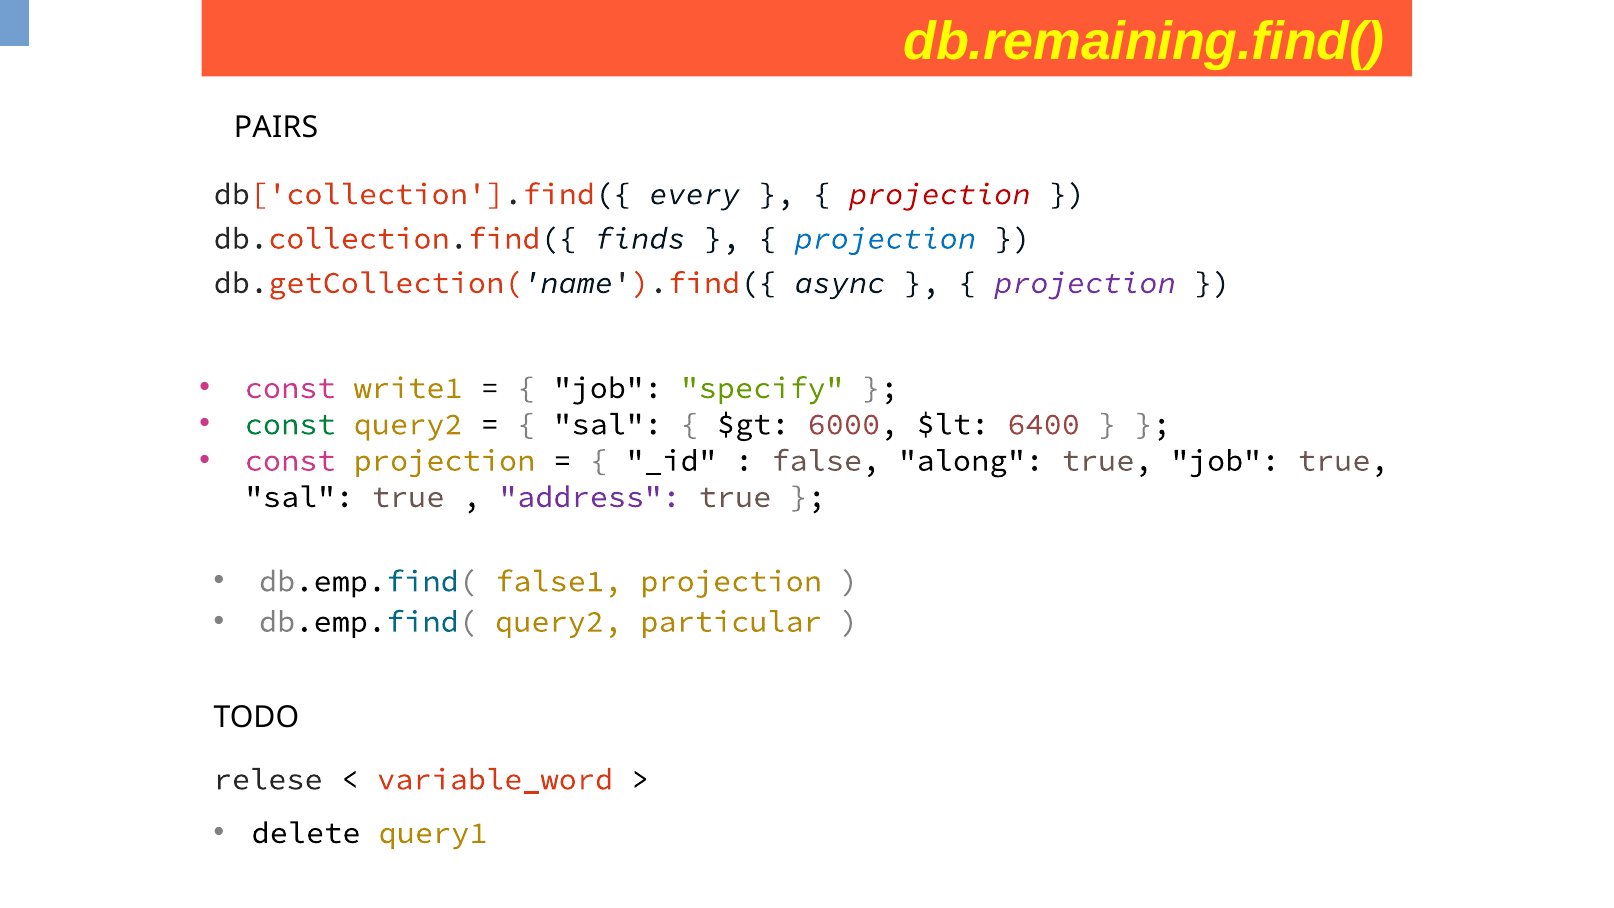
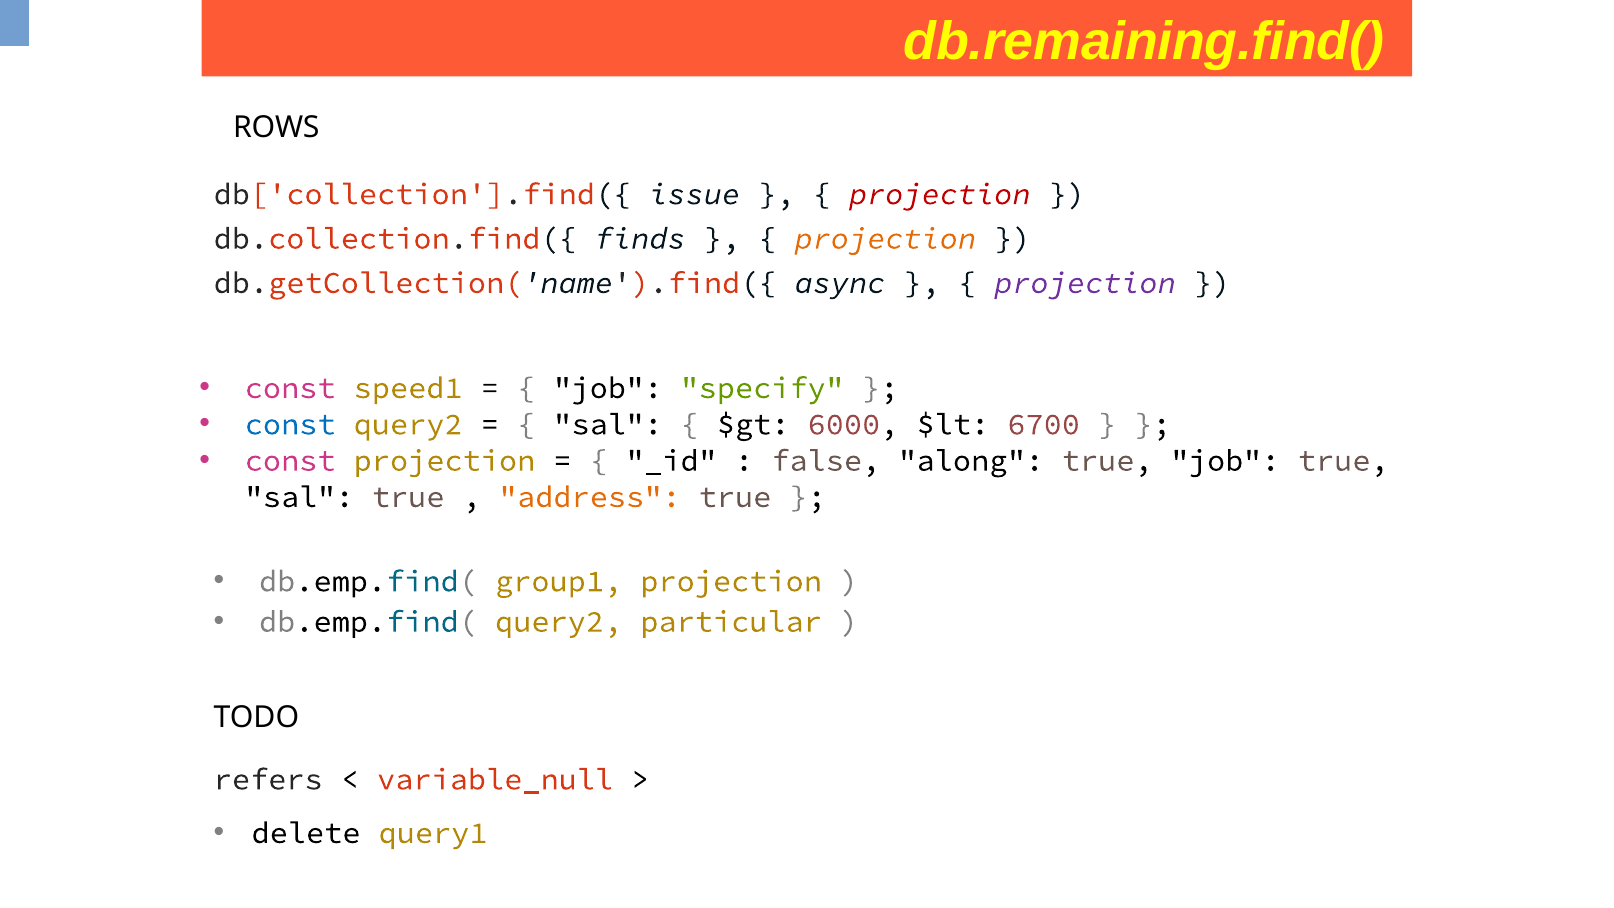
PAIRS: PAIRS -> ROWS (276, 127)
every: every -> issue (695, 194)
projection colour: blue -> orange (885, 238)
write1: write1 -> speed1 (408, 388)
const colour: green -> blue (290, 424)
6400: 6400 -> 6700 (1044, 424)
address colour: purple -> orange (590, 497)
false1: false1 -> group1 (559, 581)
relese: relese -> refers (268, 779)
variable_word: variable_word -> variable_null (495, 779)
